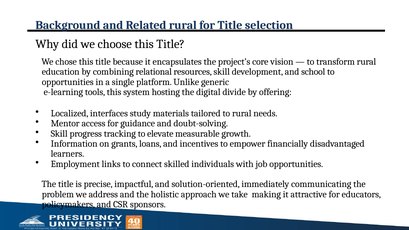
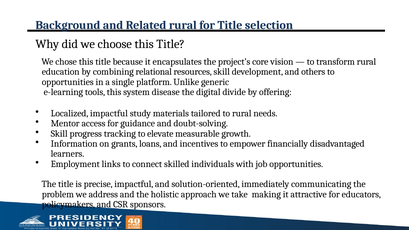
school: school -> others (313, 72)
hosting: hosting -> disease (166, 92)
Localized interfaces: interfaces -> impactful (109, 113)
